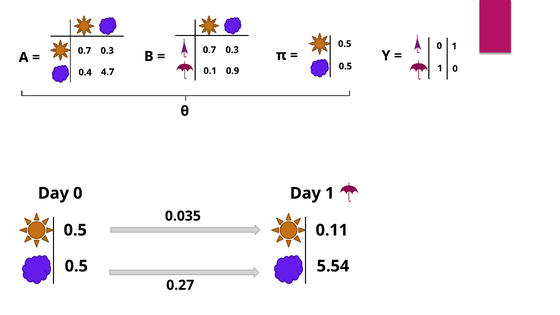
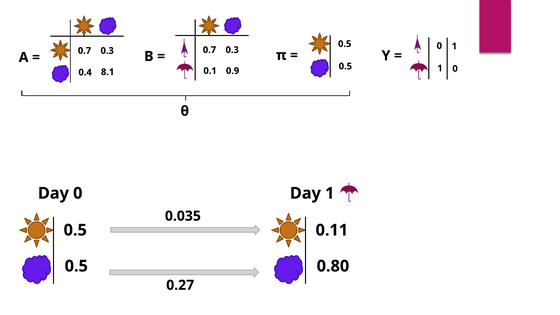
4.7: 4.7 -> 8.1 (108, 72)
5.54: 5.54 -> 0.80 (333, 266)
